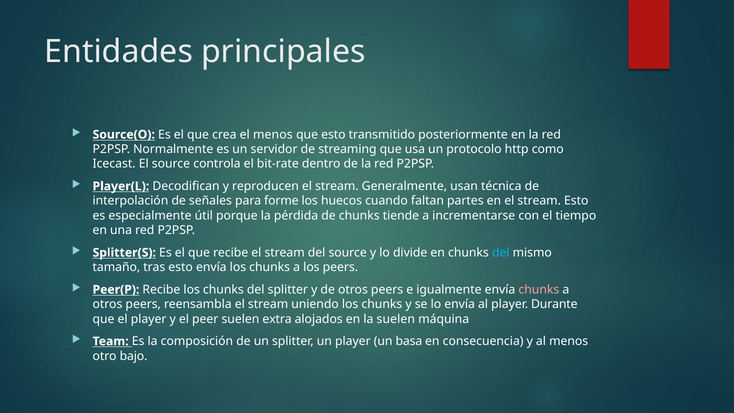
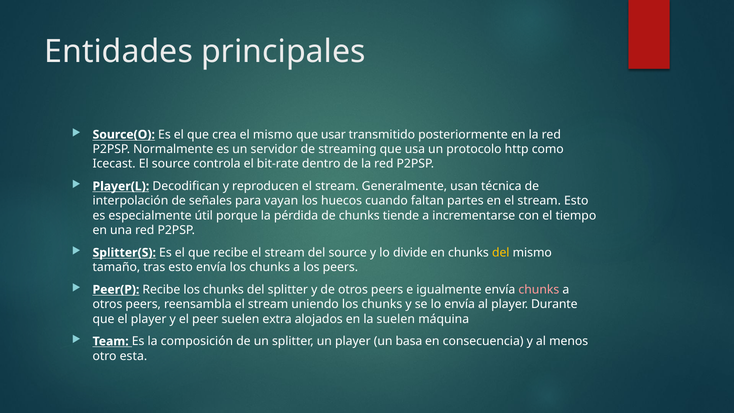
el menos: menos -> mismo (273, 135)
que esto: esto -> usar (333, 135)
forme: forme -> vayan (281, 201)
del colour: light blue -> yellow (501, 253)
bajo: bajo -> esta (133, 356)
